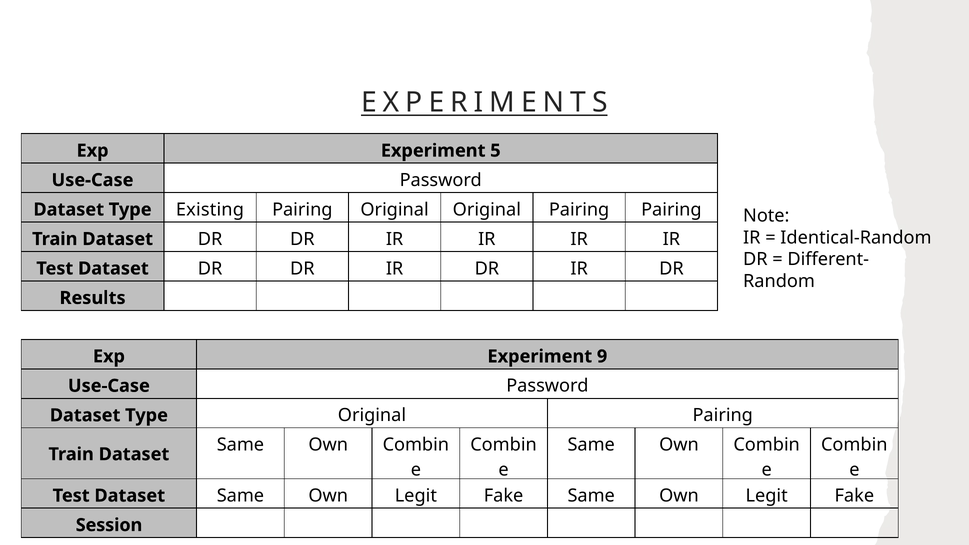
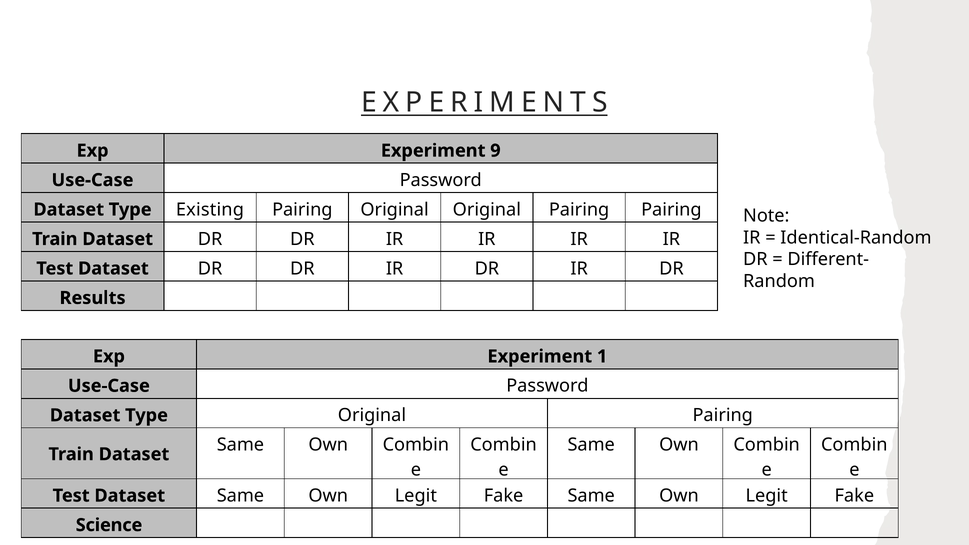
5: 5 -> 9 (495, 151)
9: 9 -> 1 (602, 356)
Session: Session -> Science (109, 525)
